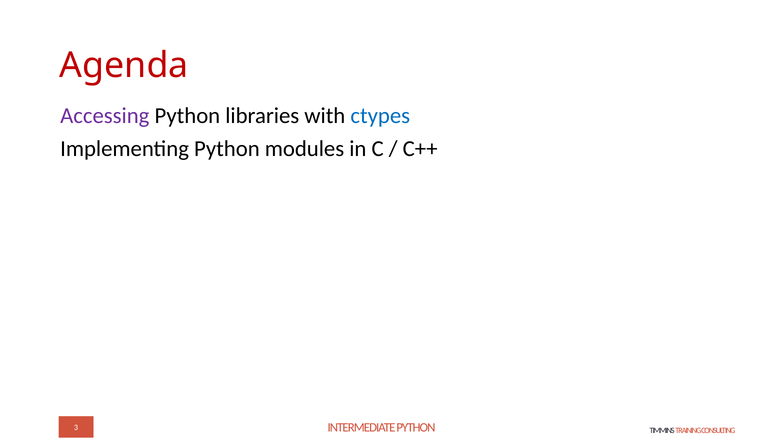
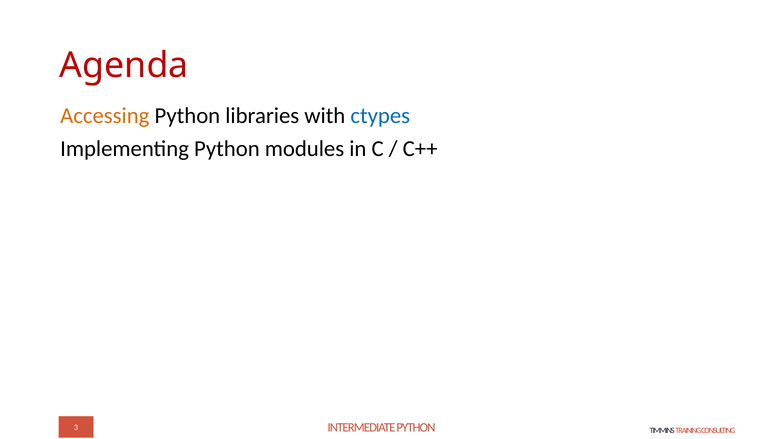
Accessing colour: purple -> orange (105, 116)
